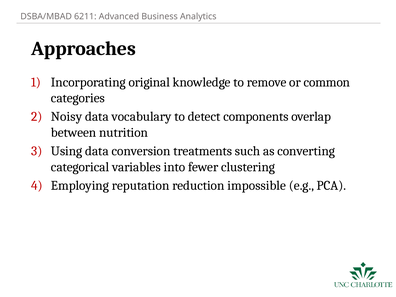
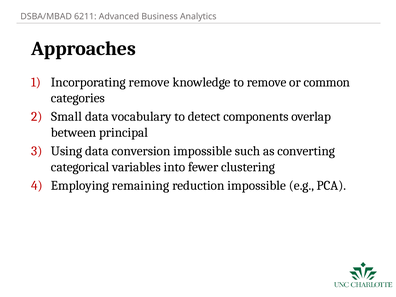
Incorporating original: original -> remove (149, 82)
Noisy: Noisy -> Small (67, 117)
nutrition: nutrition -> principal (124, 132)
conversion treatments: treatments -> impossible (203, 151)
reputation: reputation -> remaining (141, 185)
